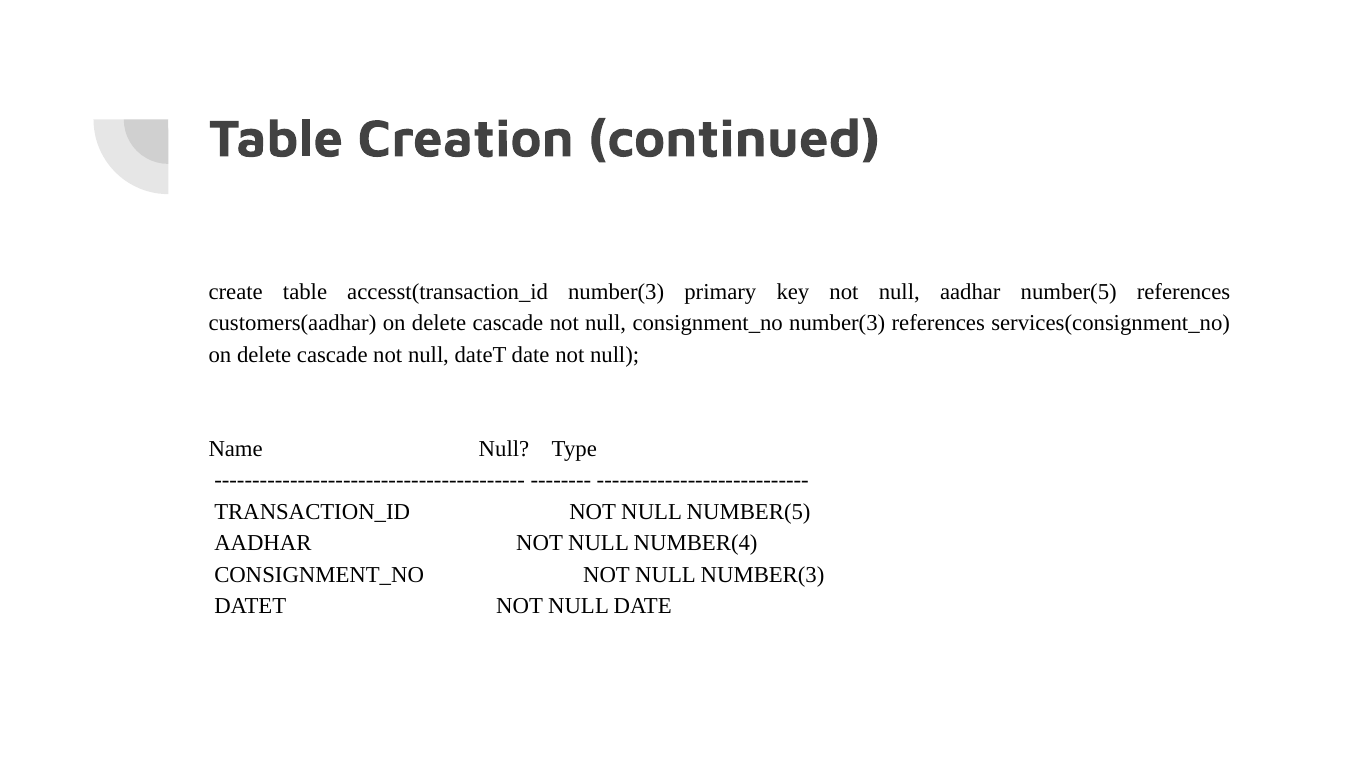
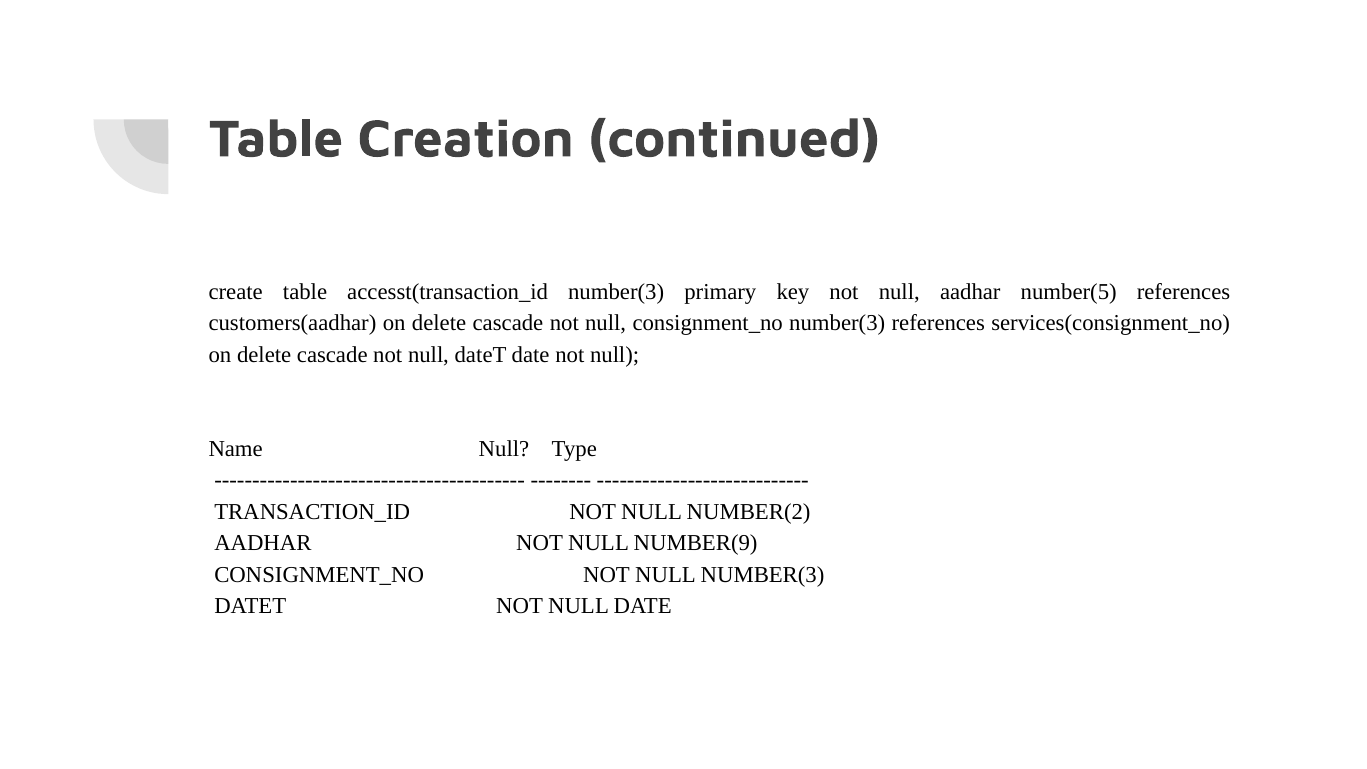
NULL NUMBER(5: NUMBER(5 -> NUMBER(2 (749, 512)
NUMBER(4: NUMBER(4 -> NUMBER(9 (696, 543)
